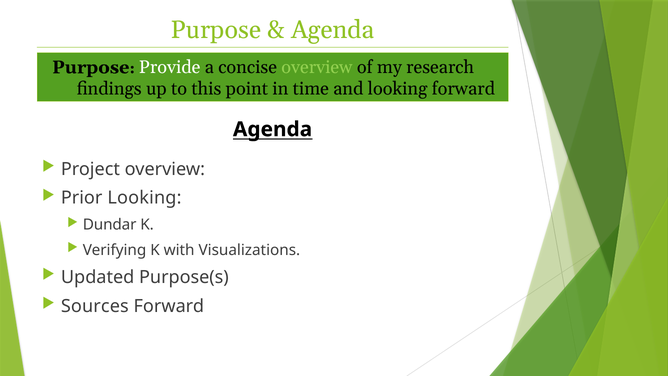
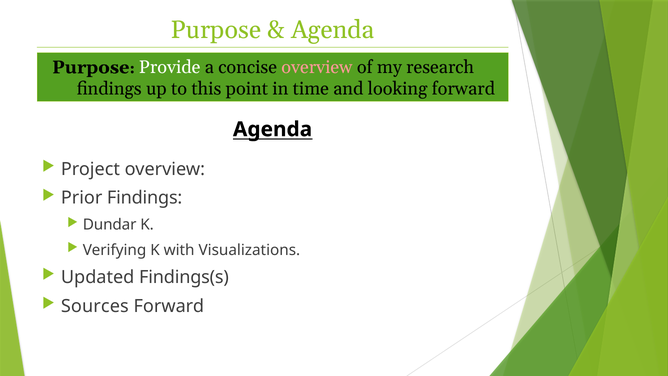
overview colour: light green -> pink (317, 67)
Prior Looking: Looking -> Findings (145, 198)
Purpose(s: Purpose(s -> Findings(s (184, 277)
